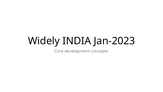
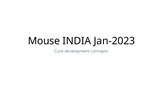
Widely: Widely -> Mouse (44, 41)
